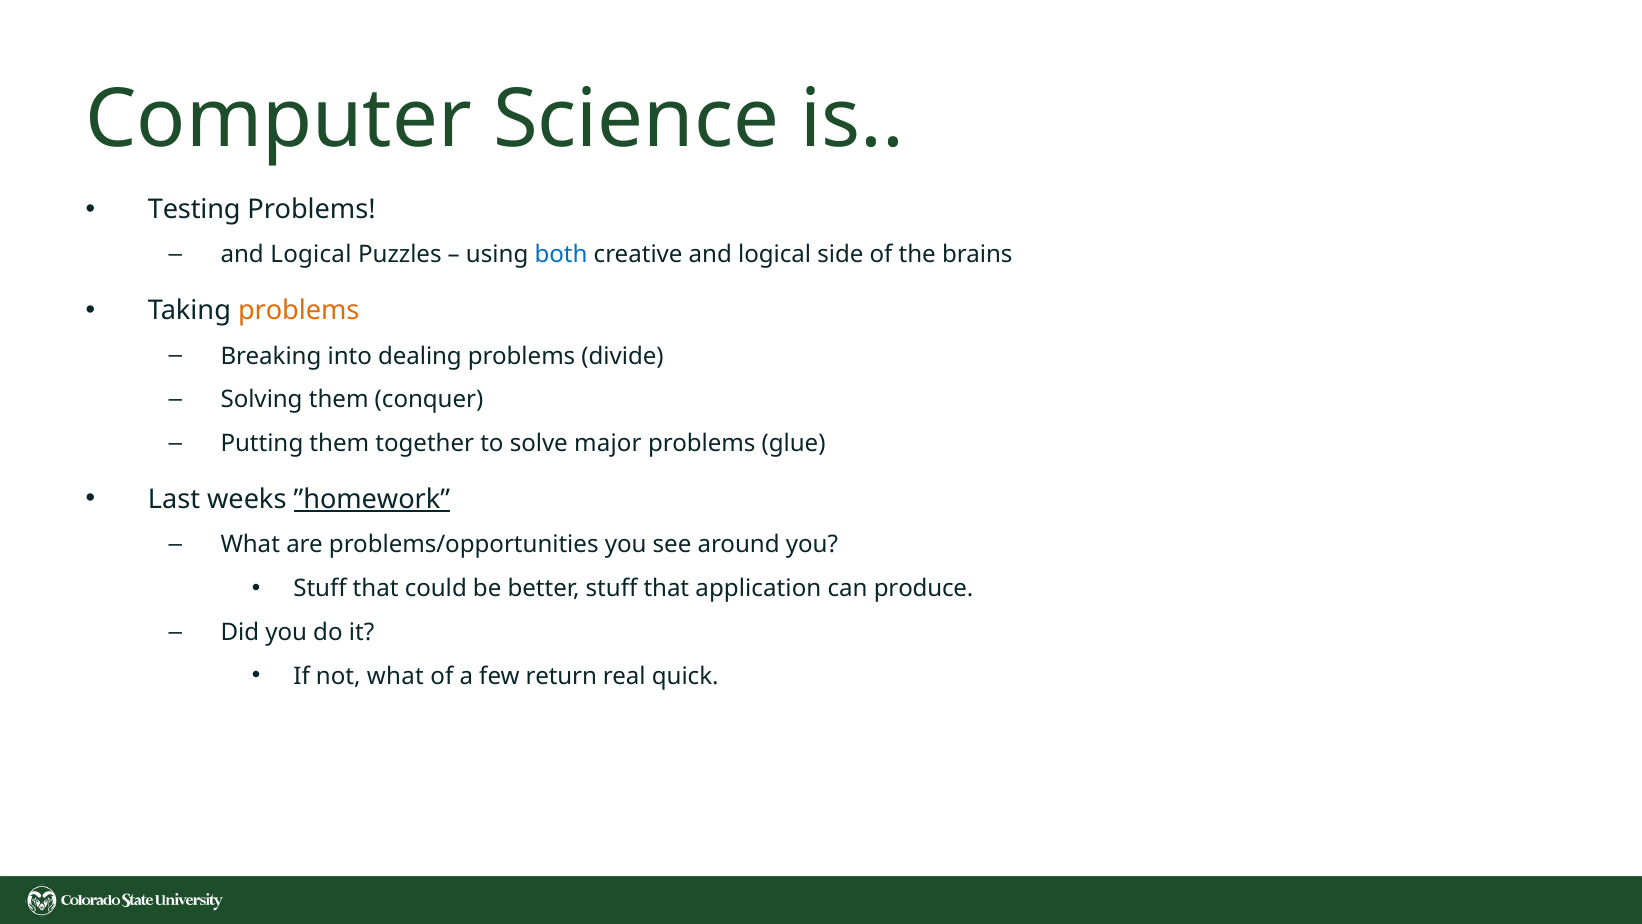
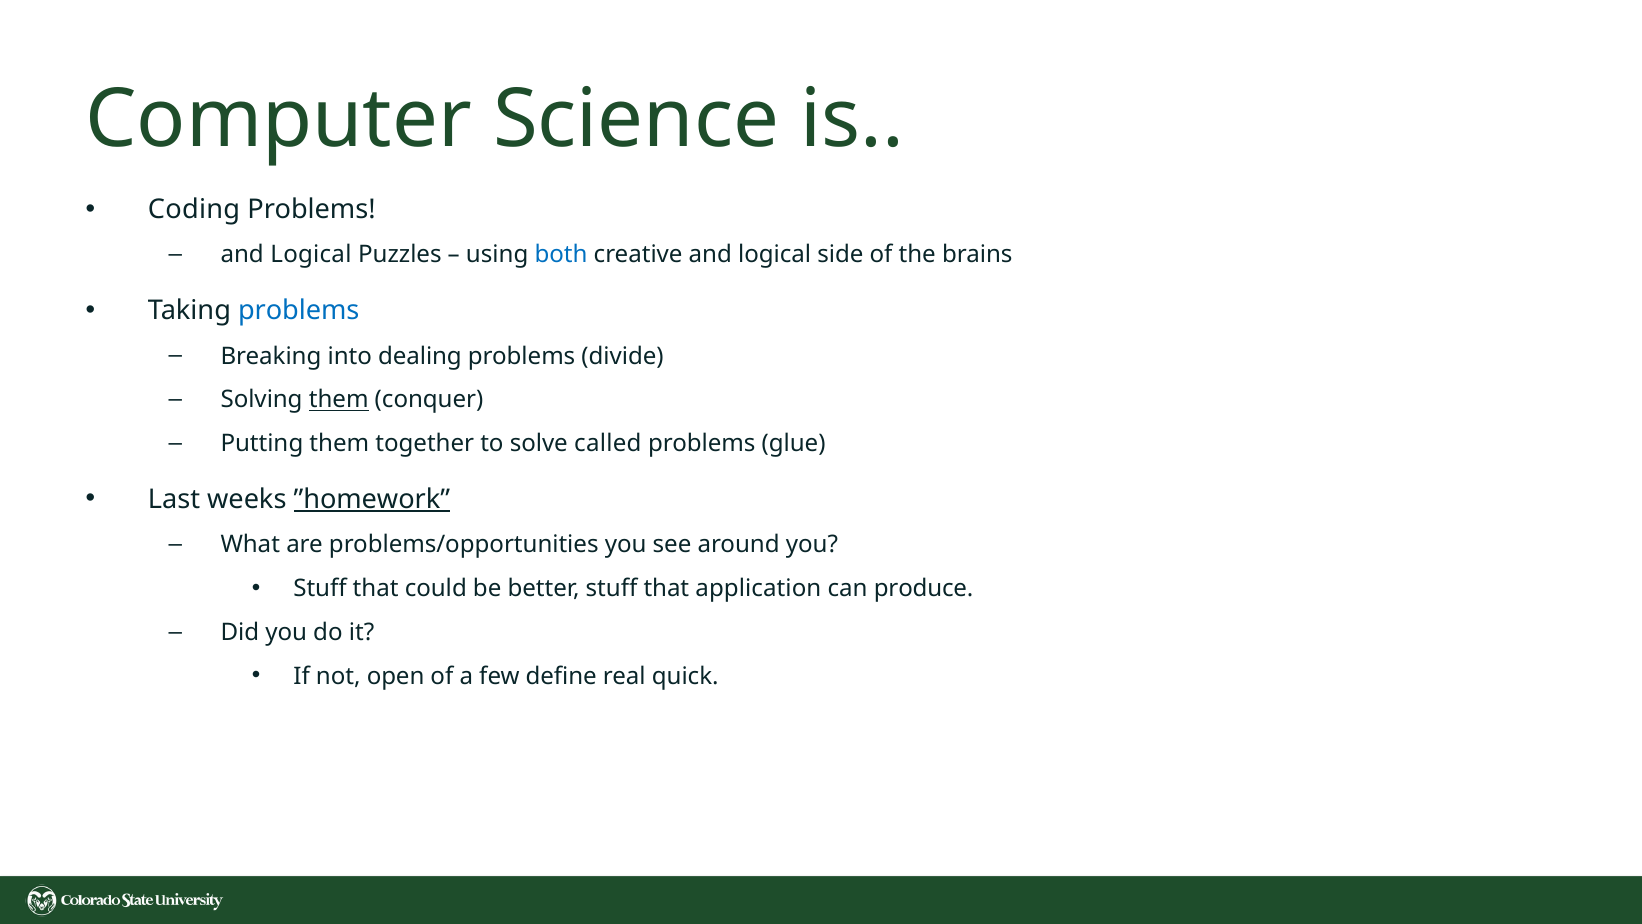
Testing: Testing -> Coding (194, 210)
problems colour: orange -> blue (299, 311)
them underline: none -> present (339, 400)
major: major -> called (608, 444)
not what: what -> open (396, 676)
return: return -> define (561, 676)
